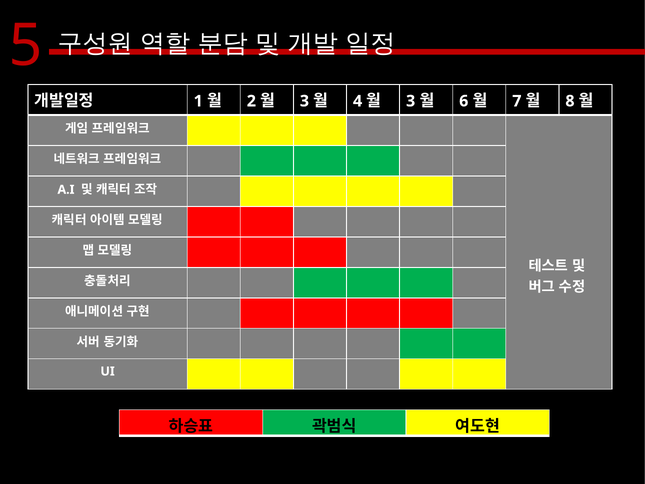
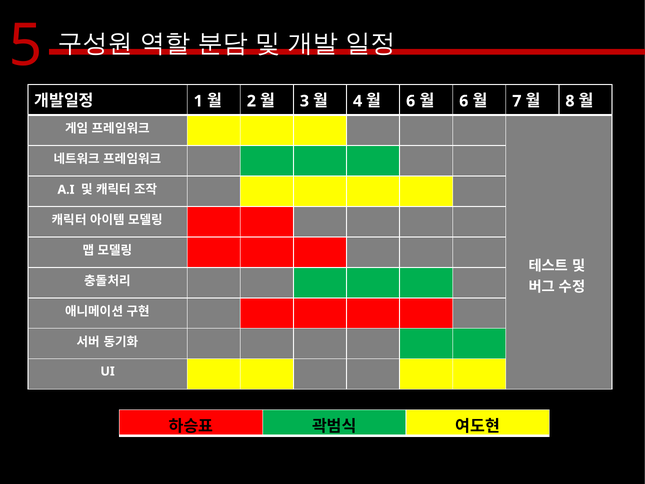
3: 3 -> 6 (411, 101)
